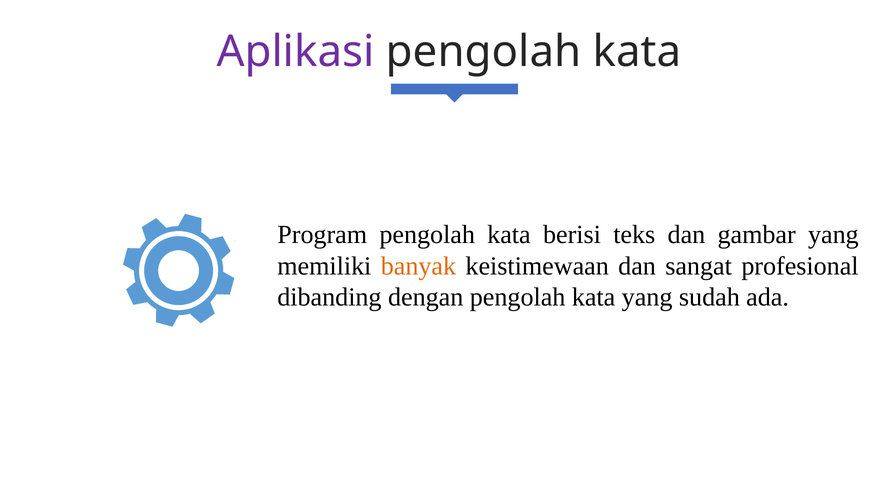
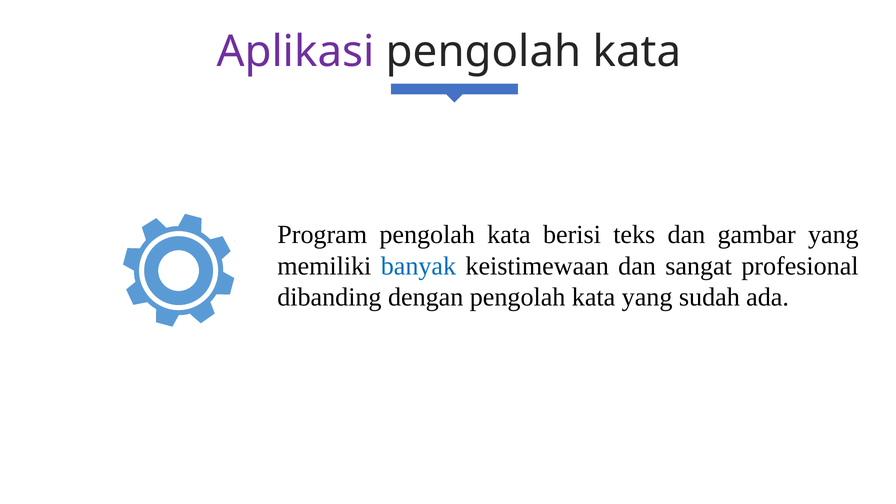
banyak colour: orange -> blue (418, 266)
